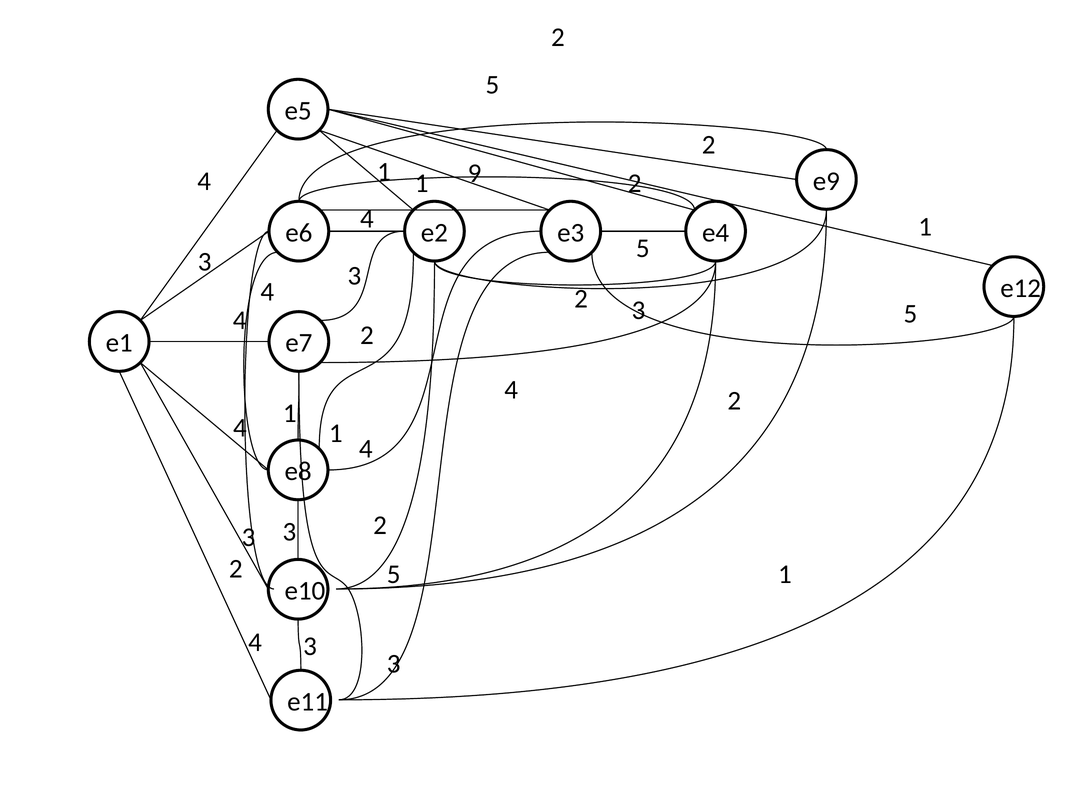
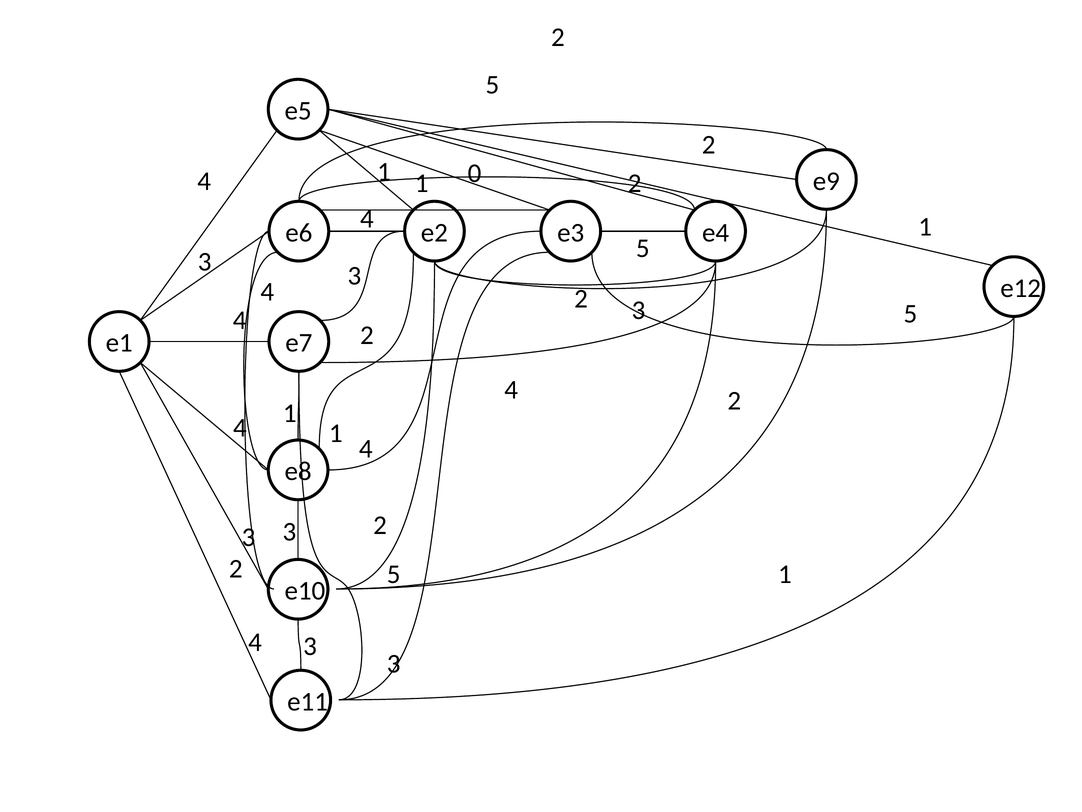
9: 9 -> 0 (475, 173)
